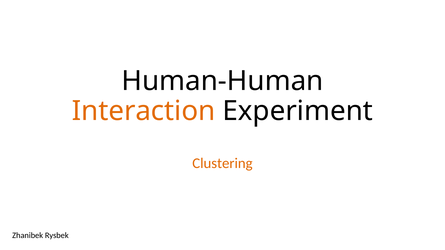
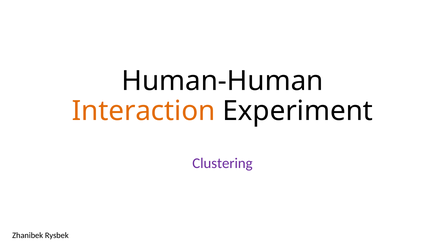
Clustering colour: orange -> purple (222, 164)
